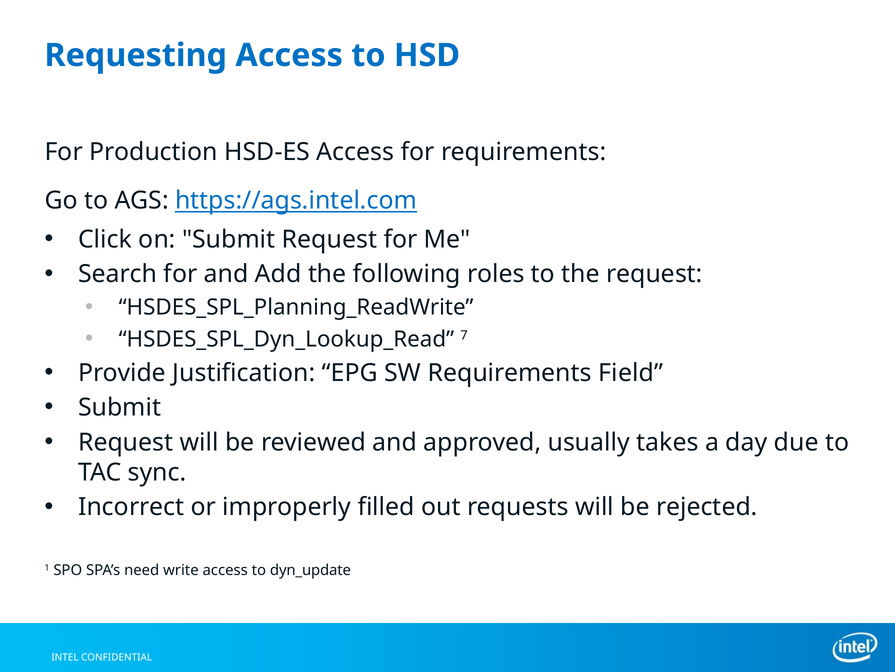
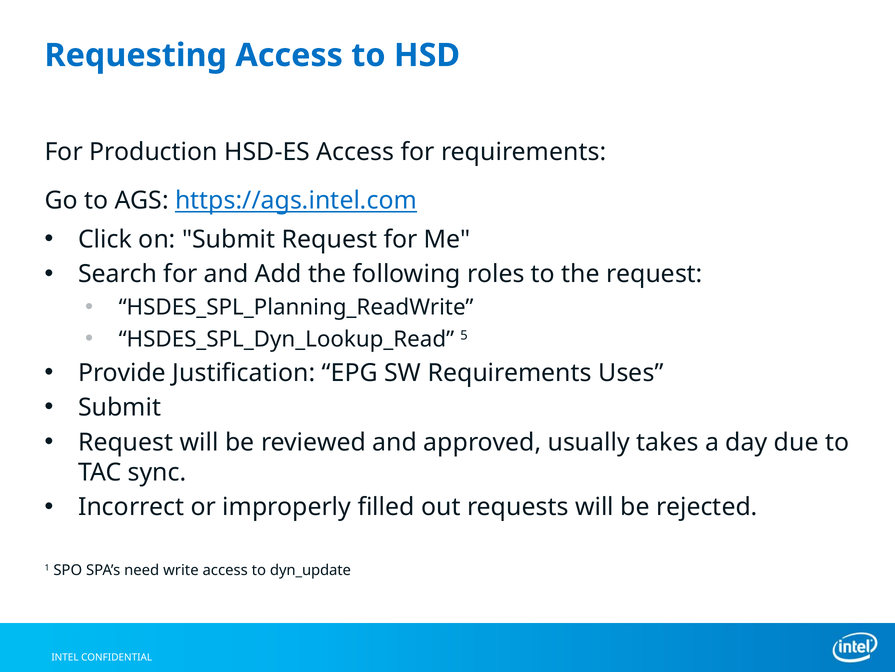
7: 7 -> 5 (464, 335)
Field: Field -> Uses (631, 372)
